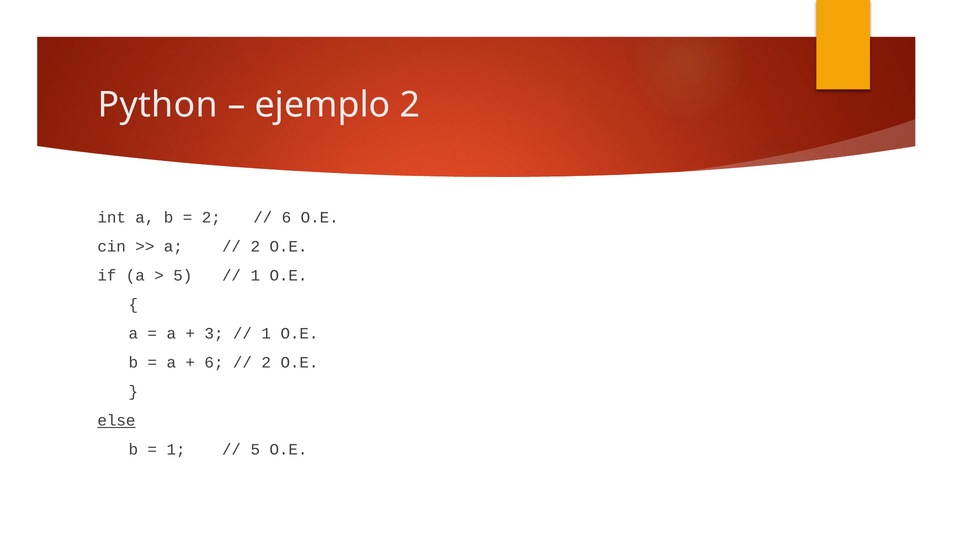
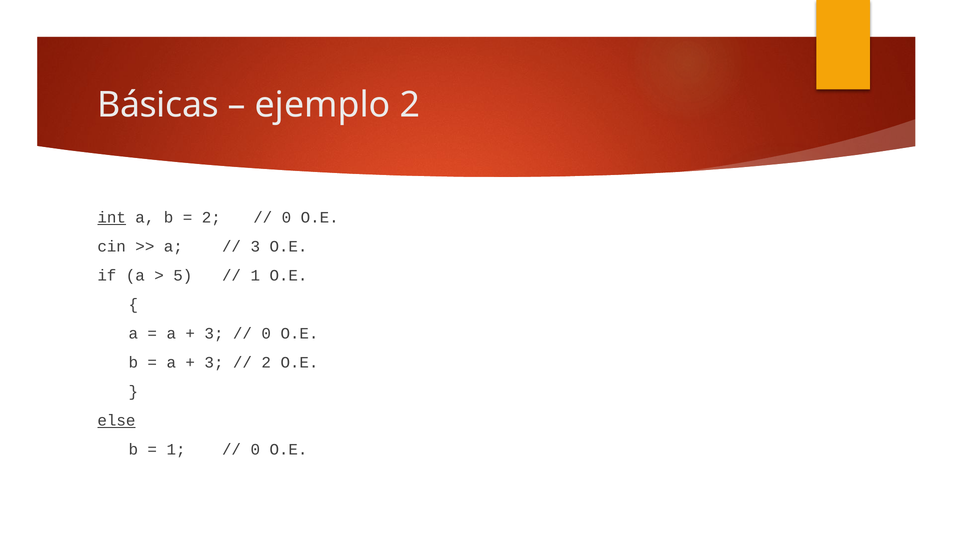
Python: Python -> Básicas (158, 105)
int underline: none -> present (112, 218)
6: 6 -> 0 (286, 218)
2: 2 -> 3 (255, 247)
1: 1 -> 0 (266, 334)
6: 6 -> 3 (214, 363)
5: 5 -> 0 (255, 450)
